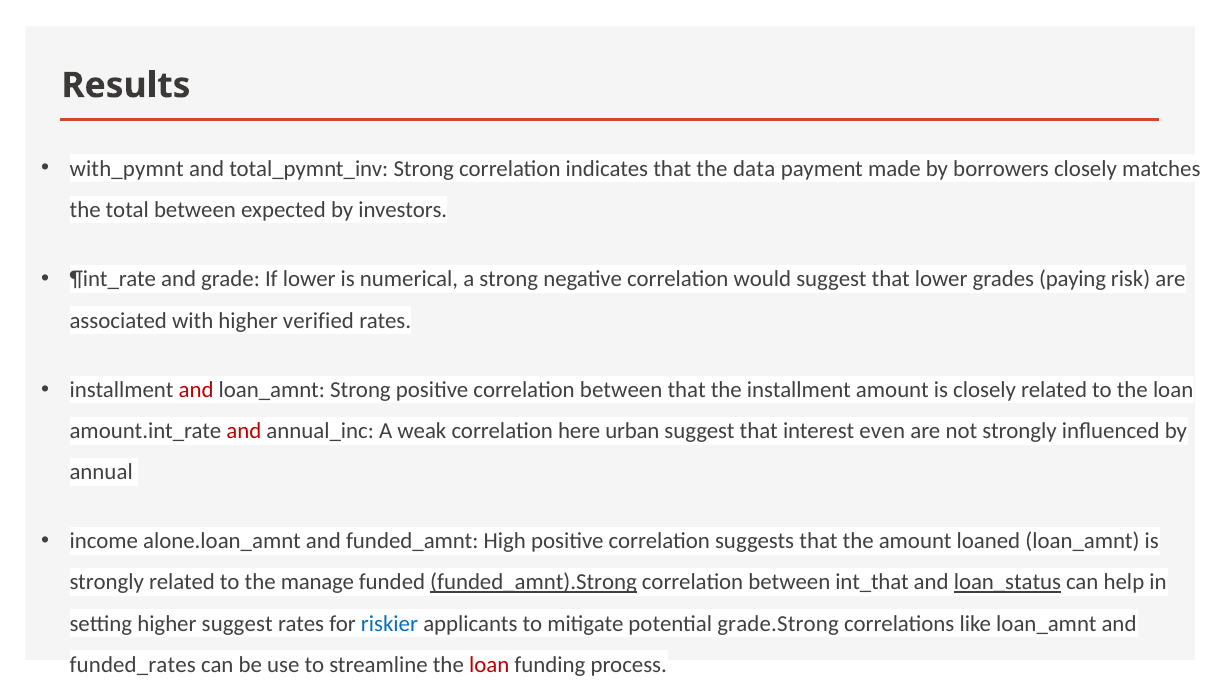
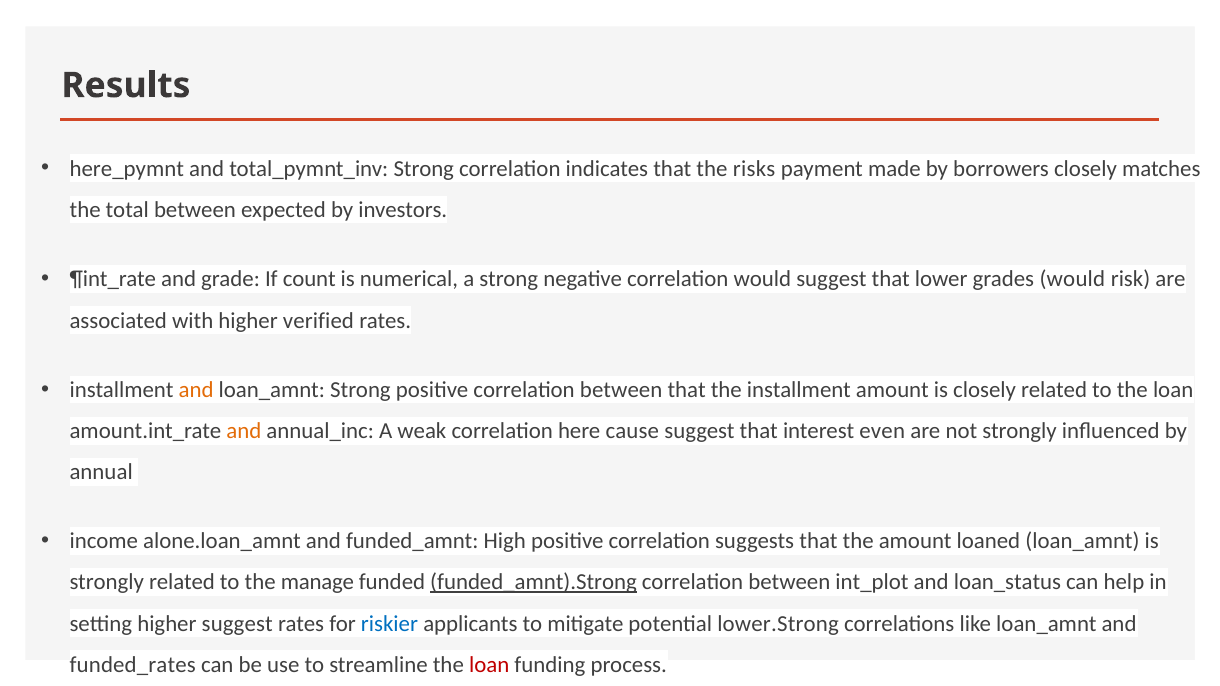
with_pymnt: with_pymnt -> here_pymnt (127, 169)
data: data -> risks (754, 169)
If lower: lower -> count (309, 279)
grades paying: paying -> would (1072, 279)
and colour: red -> orange (196, 390)
and colour: red -> orange (244, 431)
urban: urban -> cause (632, 431)
int_that: int_that -> int_plot (872, 583)
loan_status underline: present -> none (1007, 583)
grade.Strong: grade.Strong -> lower.Strong (778, 624)
